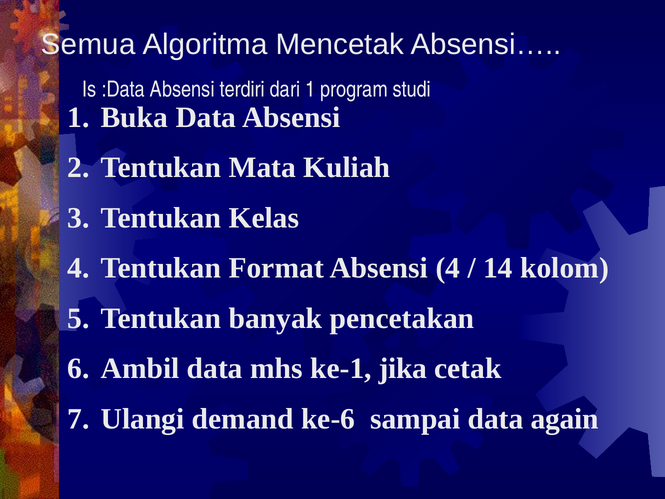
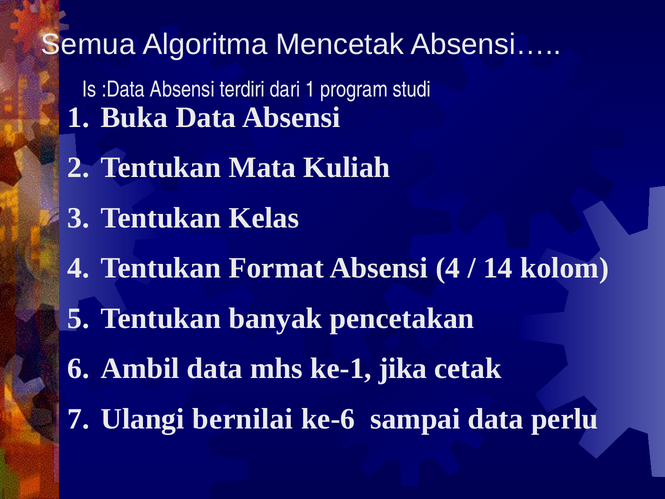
demand: demand -> bernilai (243, 419)
again: again -> perlu (565, 419)
